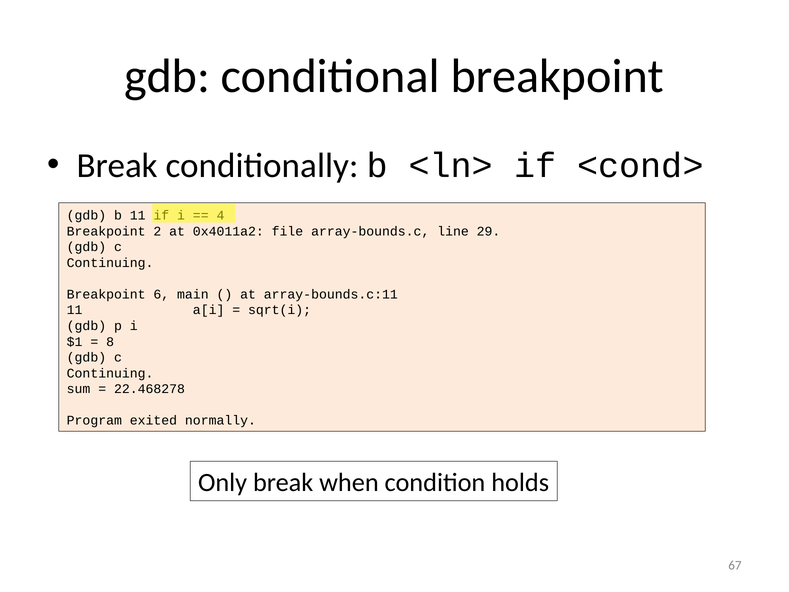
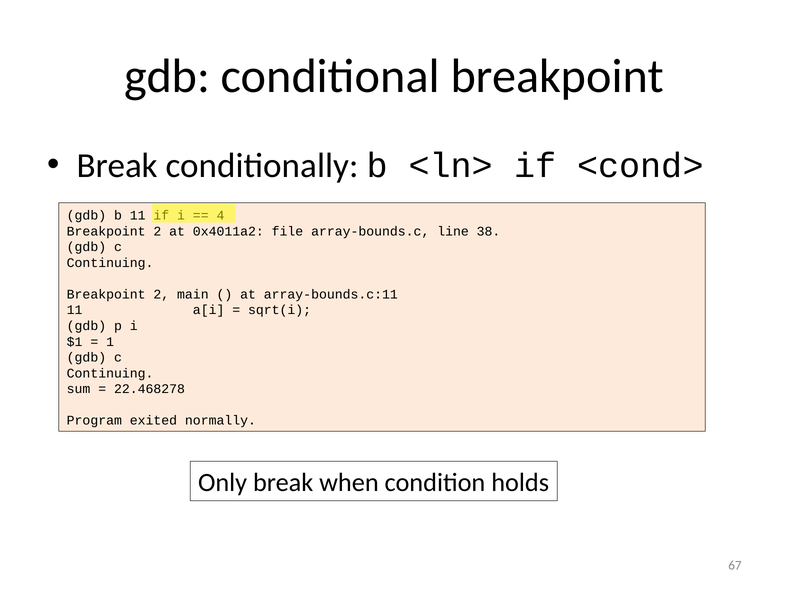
29: 29 -> 38 (489, 231)
6: 6 -> 2 (161, 294)
8: 8 -> 1 (110, 342)
